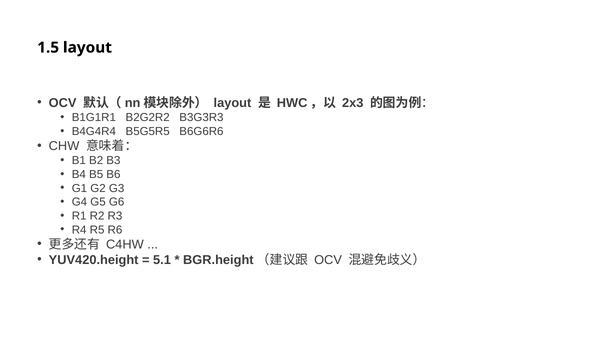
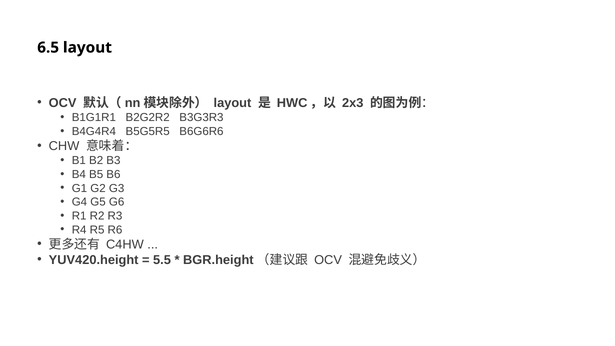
1.5: 1.5 -> 6.5 (48, 48)
5.1: 5.1 -> 5.5 (162, 260)
